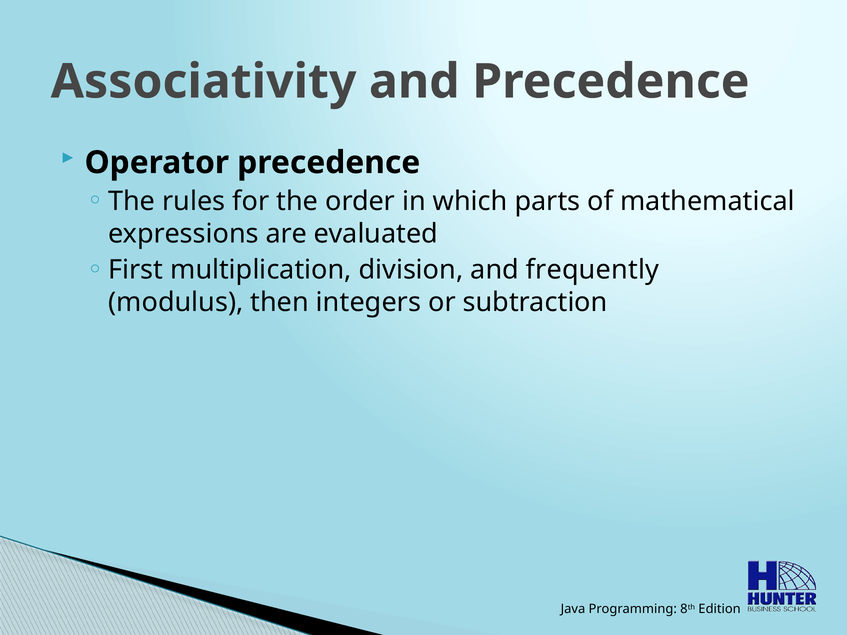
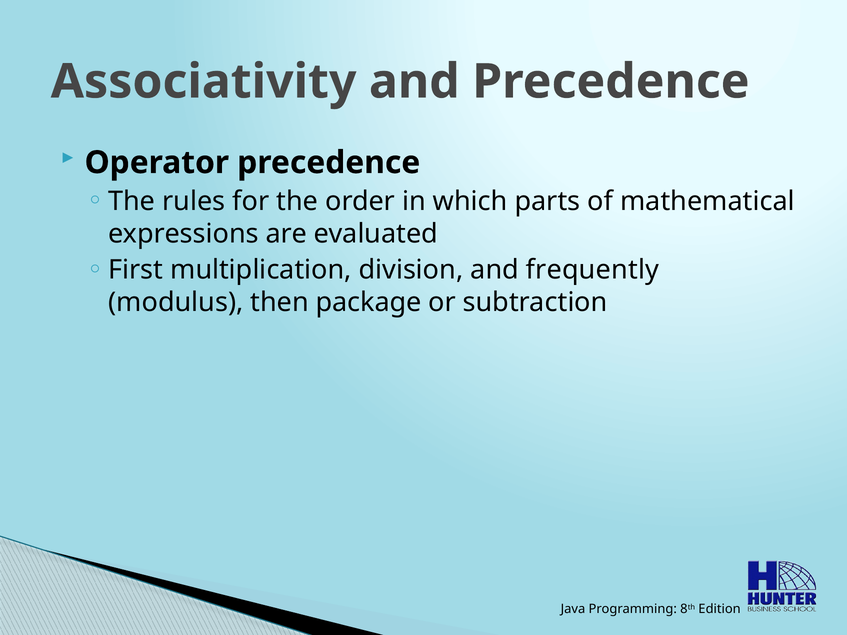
integers: integers -> package (369, 303)
